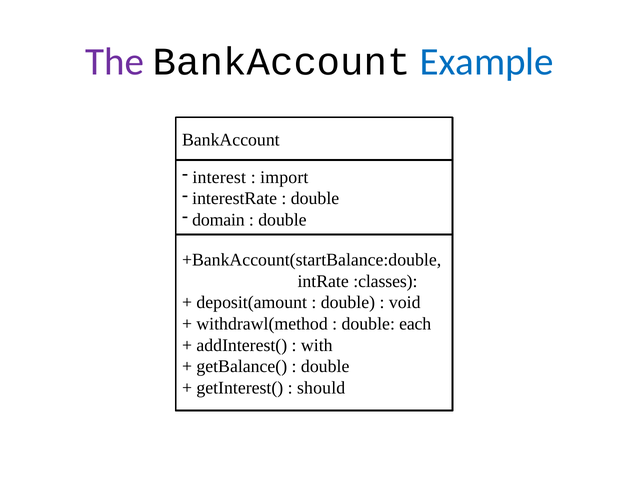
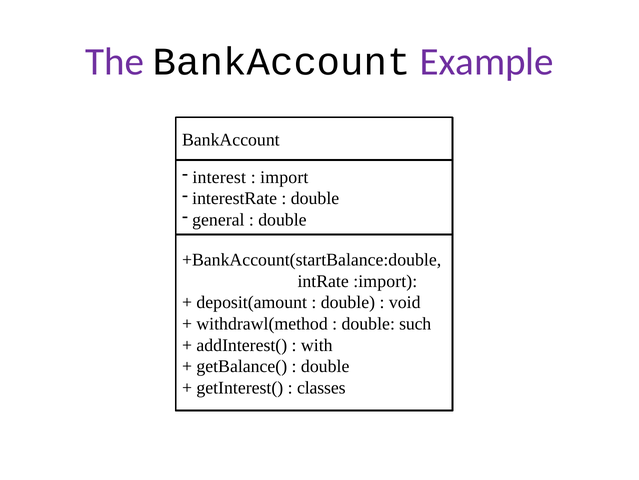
Example colour: blue -> purple (487, 62)
domain: domain -> general (218, 220)
:classes: :classes -> :import (385, 281)
each: each -> such (415, 323)
should: should -> classes (321, 387)
